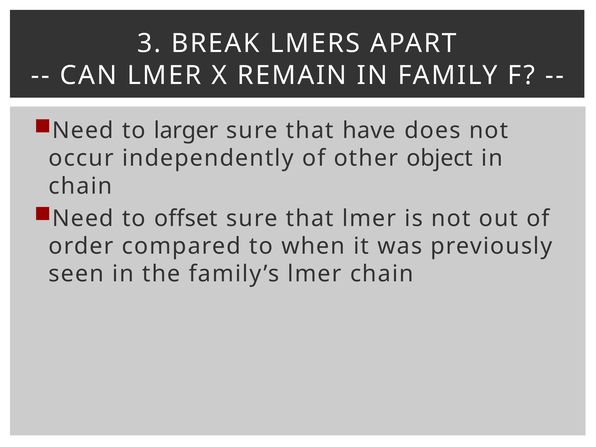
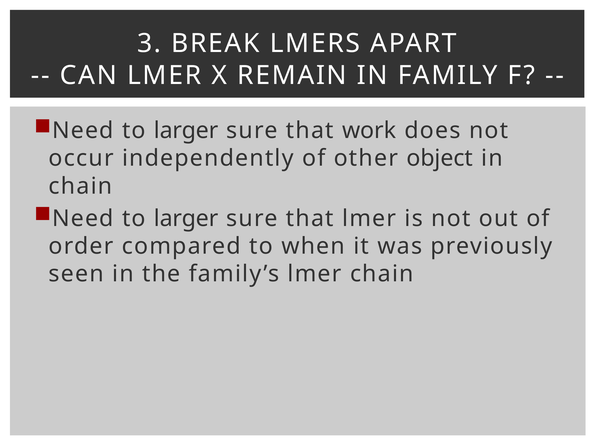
have: have -> work (369, 131)
offset: offset -> larger (186, 218)
